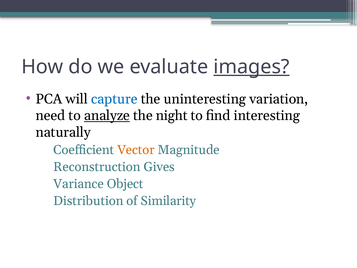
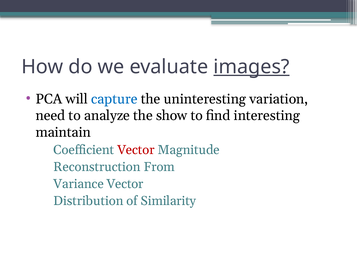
analyze underline: present -> none (107, 116)
night: night -> show (172, 116)
naturally: naturally -> maintain (63, 132)
Vector colour: orange -> red (136, 150)
Gives: Gives -> From (159, 167)
Variance Object: Object -> Vector (125, 184)
